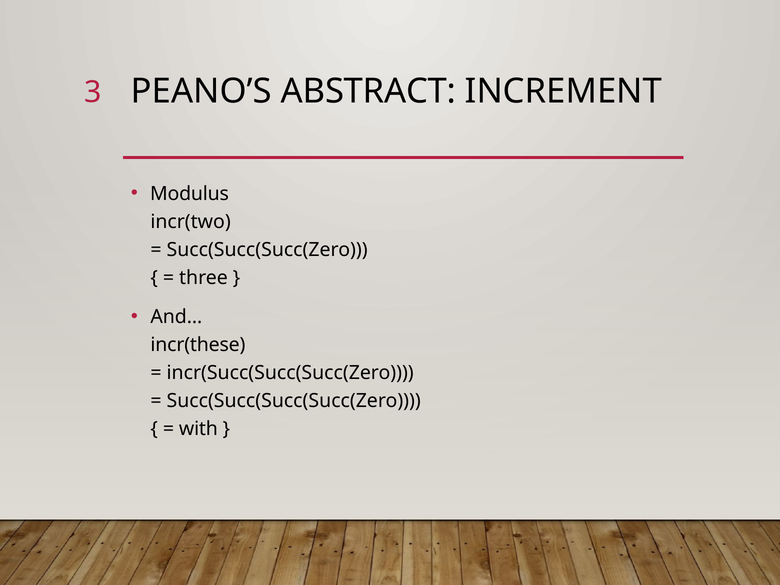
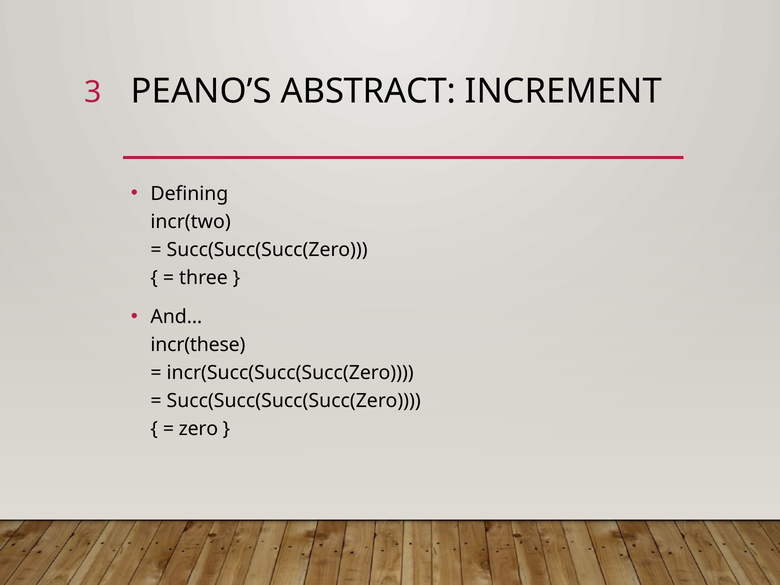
Modulus: Modulus -> Defining (189, 194)
with: with -> zero (198, 429)
